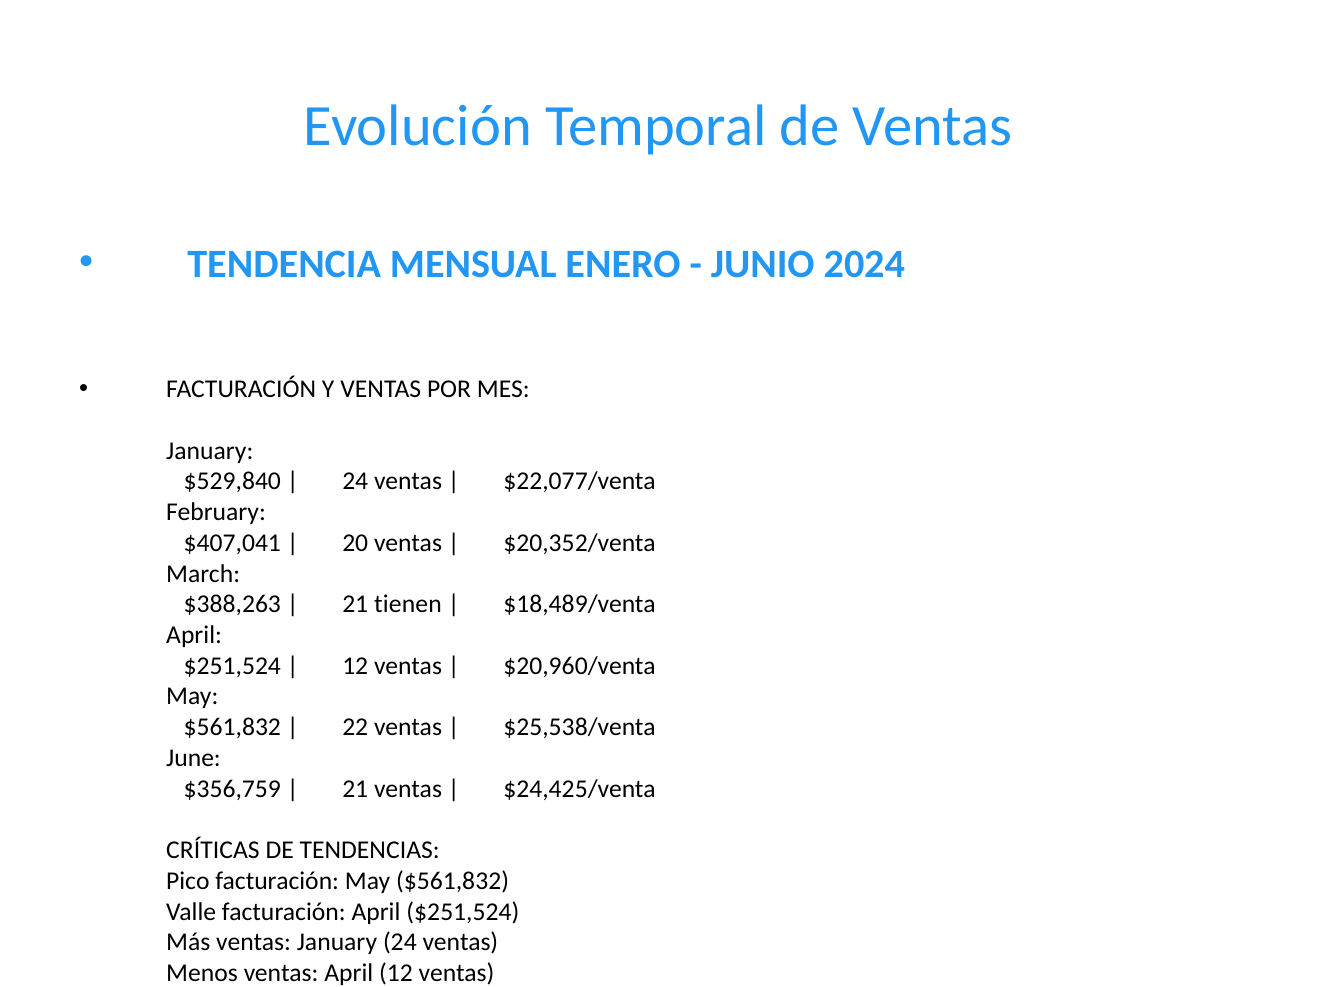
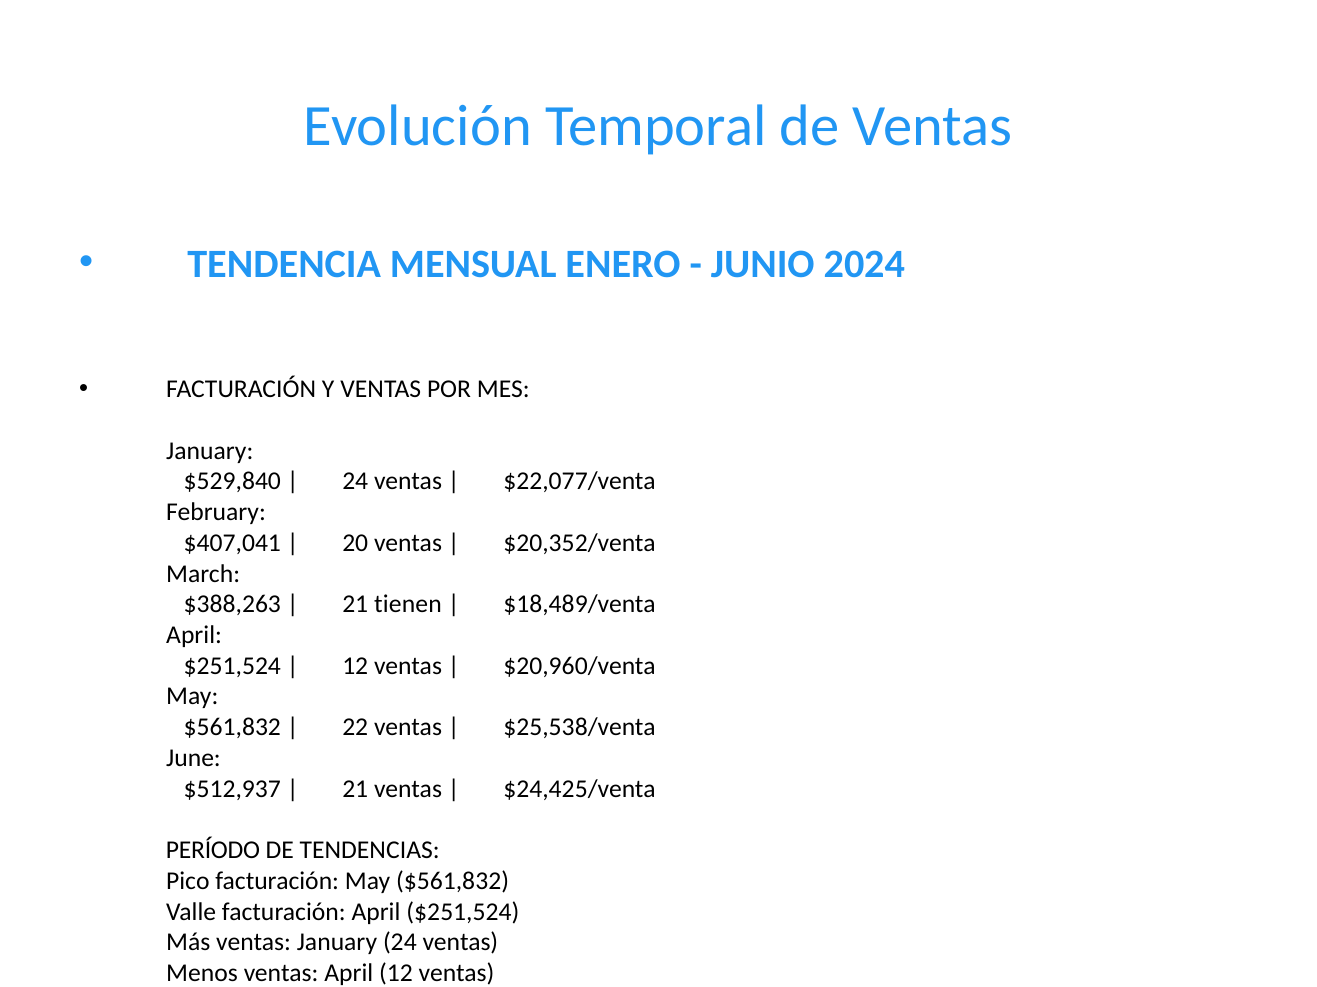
$356,759: $356,759 -> $512,937 (232, 789)
CRÍTICAS: CRÍTICAS -> PERÍODO (213, 851)
